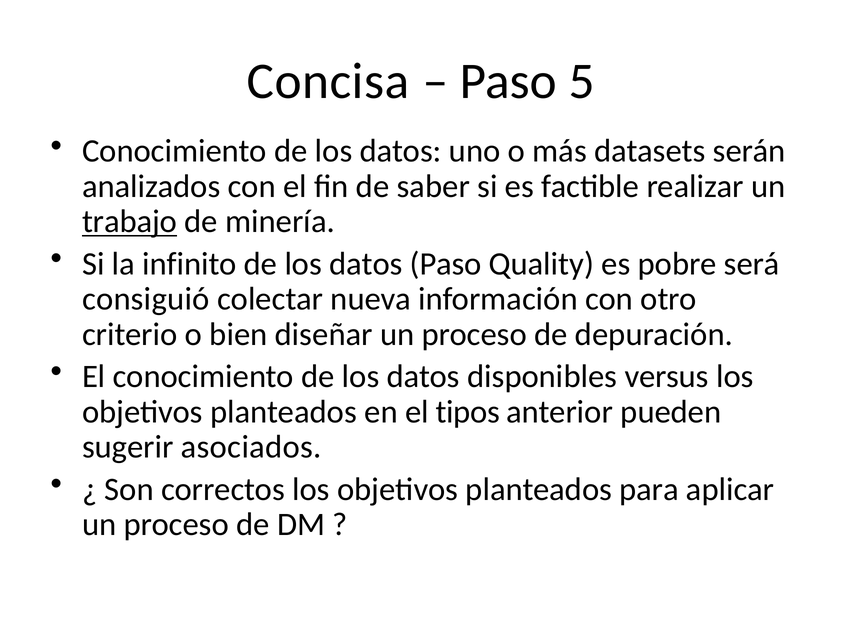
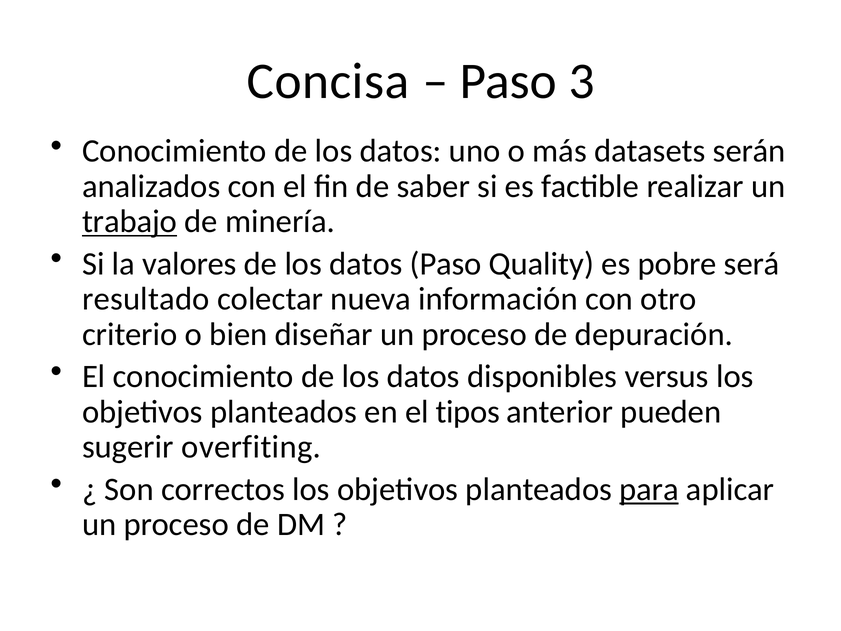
5: 5 -> 3 (582, 81)
infinito: infinito -> valores (189, 264)
consiguió: consiguió -> resultado (146, 299)
asociados: asociados -> overfiting (251, 447)
para underline: none -> present (649, 489)
